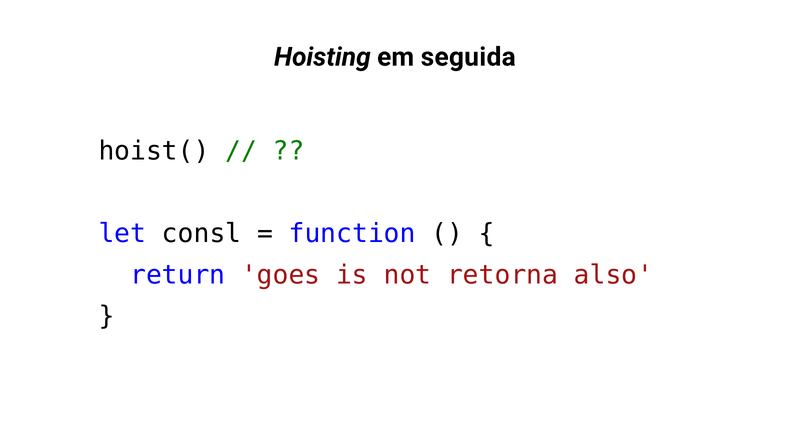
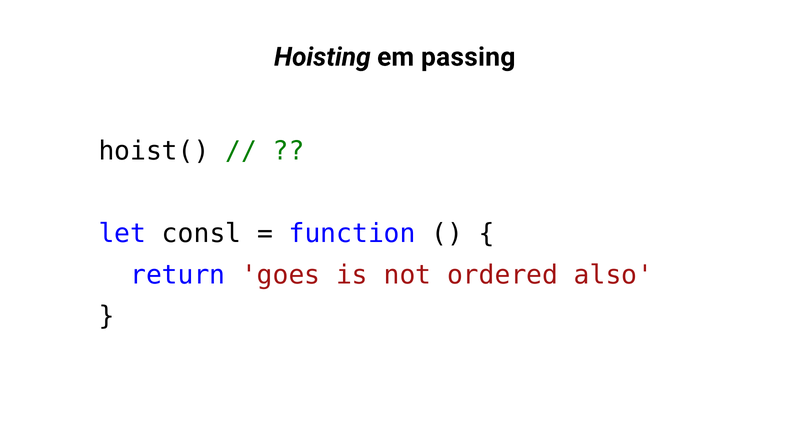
seguida: seguida -> passing (468, 57)
retorna: retorna -> ordered (503, 275)
